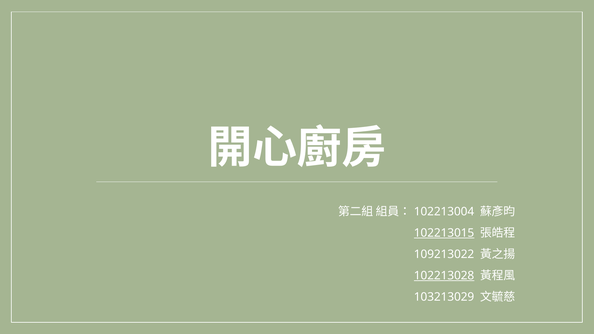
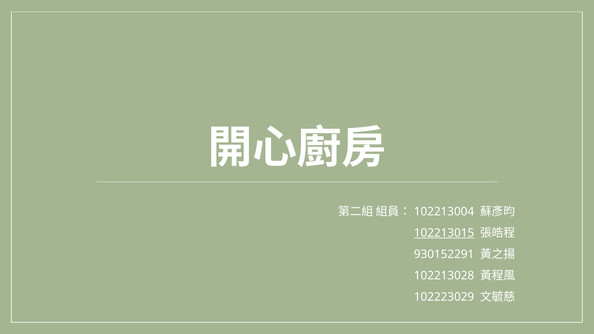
109213022: 109213022 -> 930152291 (444, 254)
102213028 underline: present -> none (444, 276)
103213029: 103213029 -> 102223029 (444, 297)
